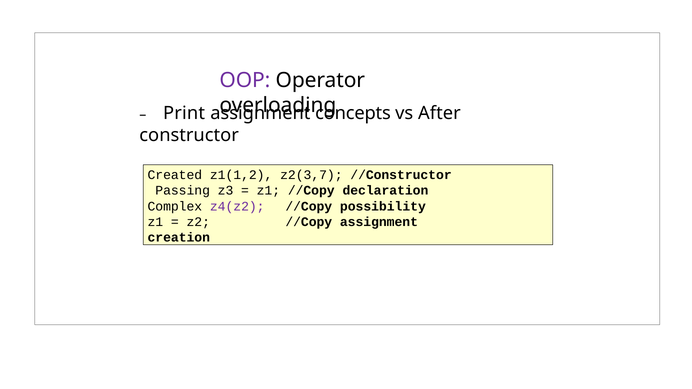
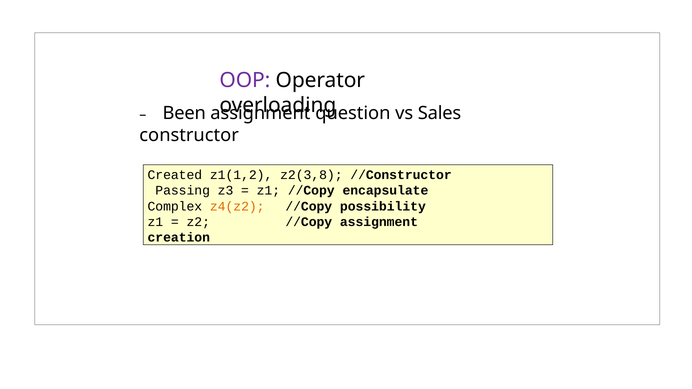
Print: Print -> Been (184, 113)
concepts: concepts -> question (353, 113)
After: After -> Sales (440, 113)
z2(3,7: z2(3,7 -> z2(3,8 (311, 175)
declaration: declaration -> encapsulate (385, 191)
z4(z2 colour: purple -> orange (237, 206)
